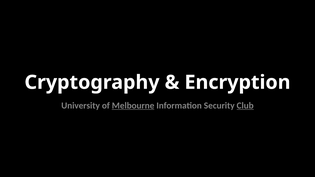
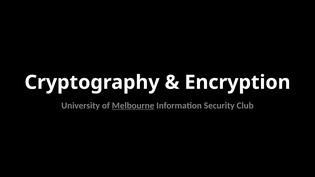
Club underline: present -> none (245, 106)
